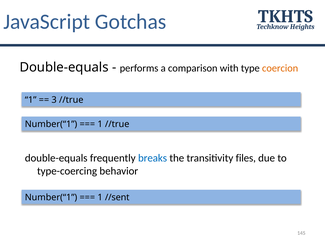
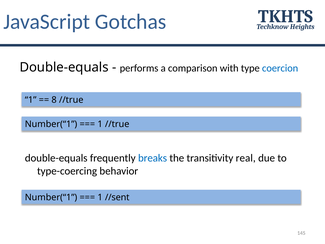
coercion colour: orange -> blue (280, 68)
3: 3 -> 8 (54, 100)
files: files -> real (246, 158)
